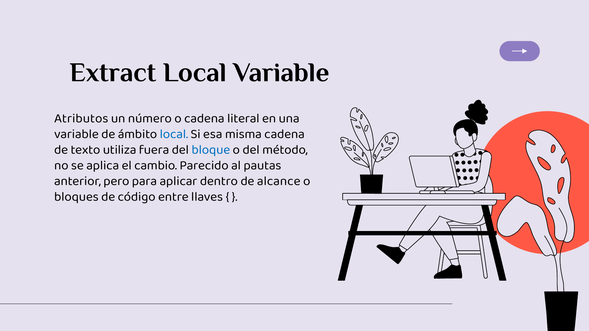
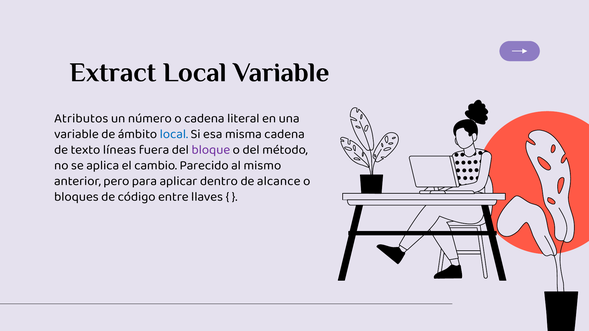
utiliza: utiliza -> líneas (119, 150)
bloque colour: blue -> purple (211, 150)
pautas: pautas -> mismo (262, 165)
